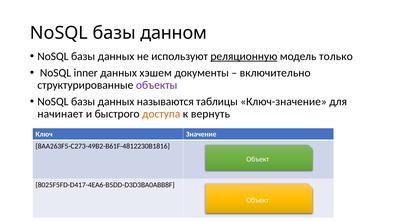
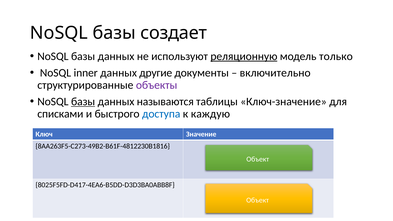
данном: данном -> создает (174, 33)
хэшем: хэшем -> другие (156, 73)
базы underline: none -> present (83, 102)
начинает: начинает -> списками (60, 114)
доступа colour: orange -> blue (161, 114)
вернуть: вернуть -> каждую (210, 114)
